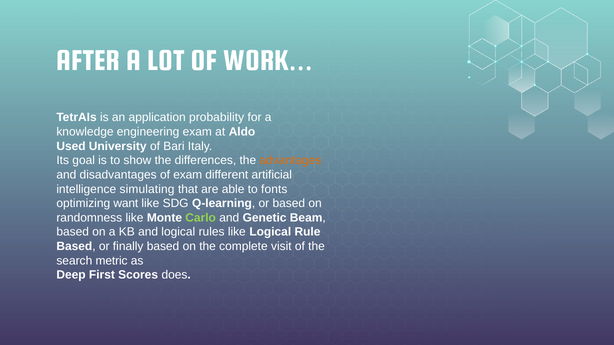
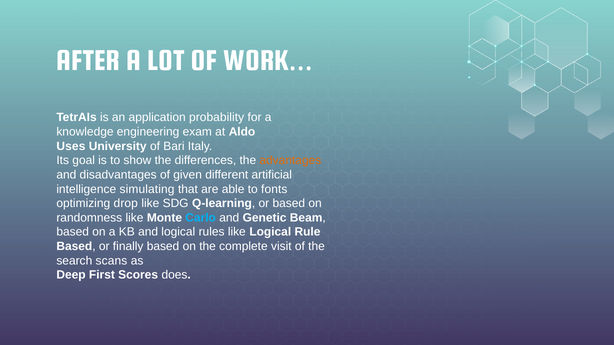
Used: Used -> Uses (71, 146)
of exam: exam -> given (188, 175)
want: want -> drop (126, 204)
Carlo colour: light green -> light blue (201, 218)
metric: metric -> scans (111, 261)
